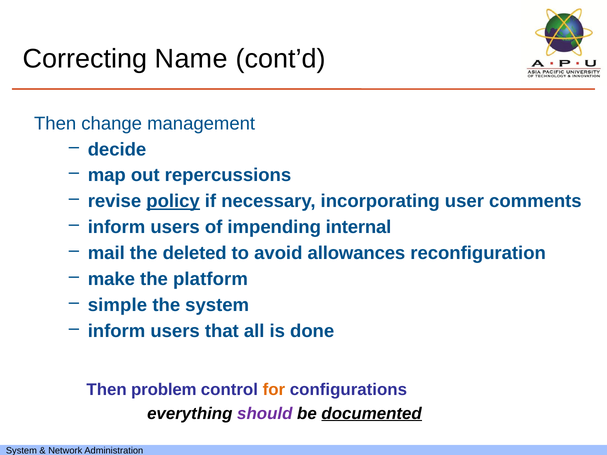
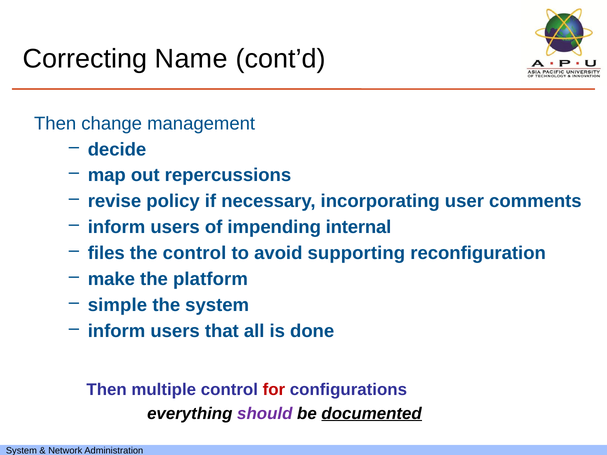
policy underline: present -> none (173, 201)
mail: mail -> files (106, 253)
the deleted: deleted -> control (195, 253)
allowances: allowances -> supporting (356, 253)
problem: problem -> multiple (164, 390)
for colour: orange -> red (274, 390)
